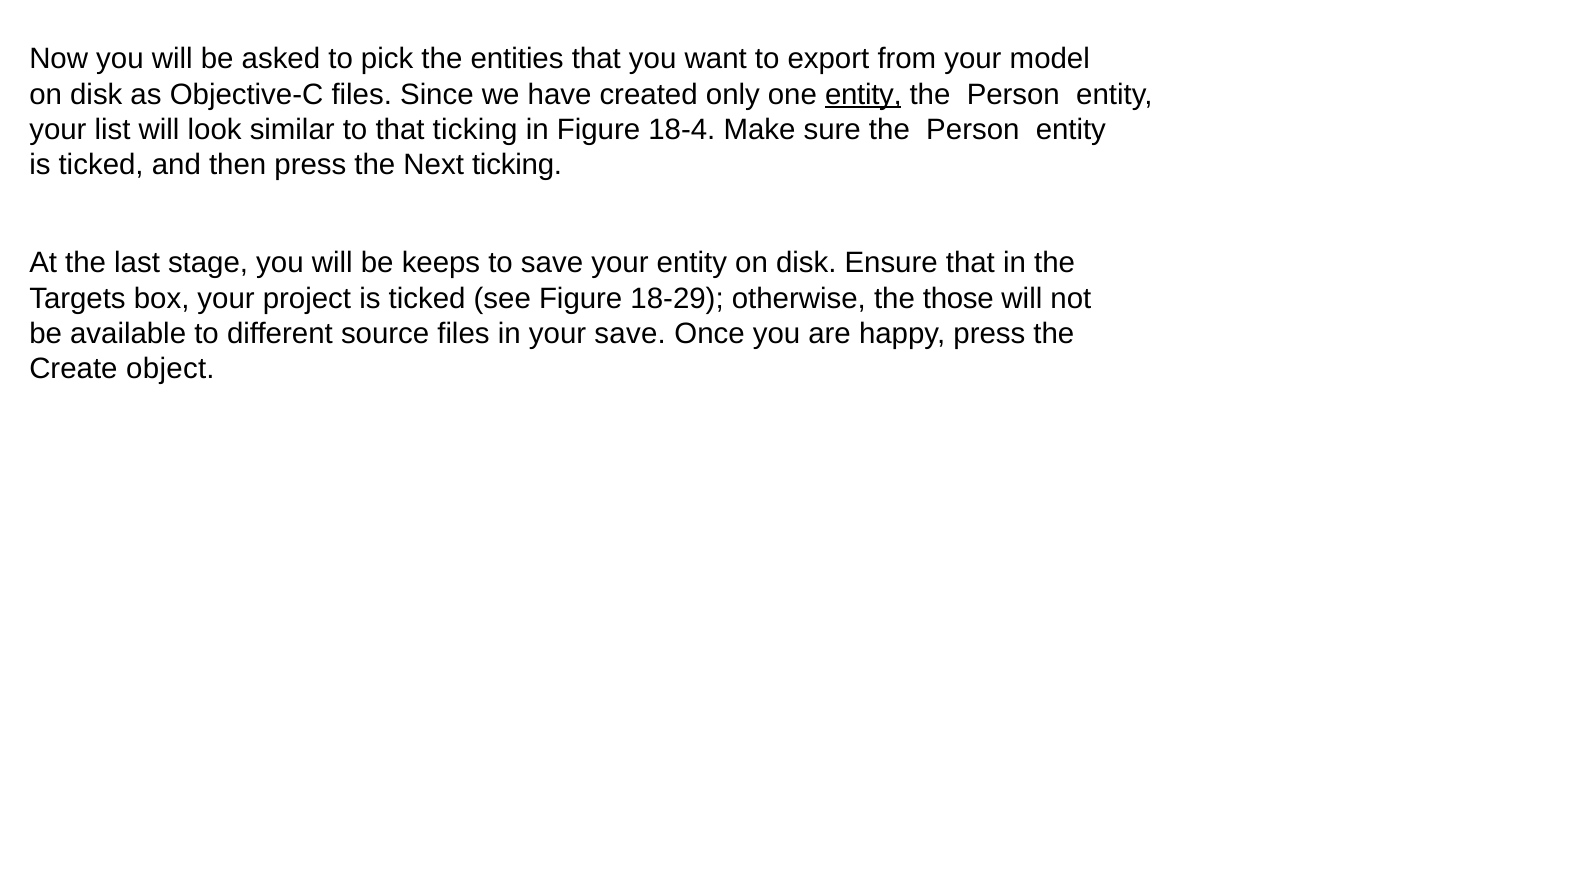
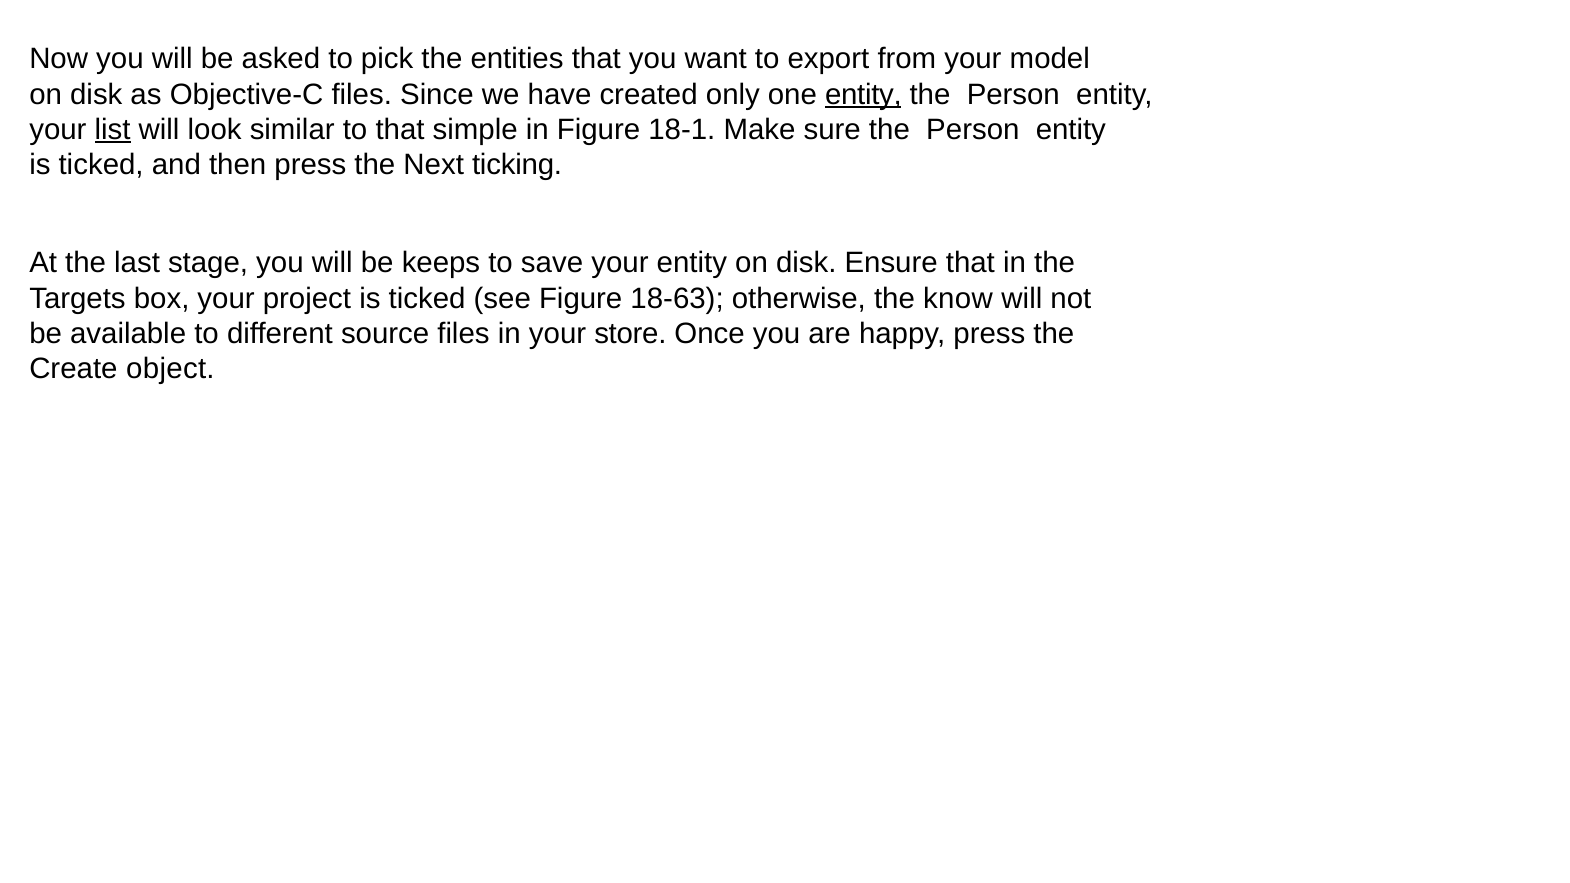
list underline: none -> present (113, 130)
that ticking: ticking -> simple (475, 130)
18-4: 18-4 -> 18-1 (682, 130)
18-29: 18-29 -> 18-63 (677, 298)
those: those -> know (958, 298)
your save: save -> store (630, 334)
